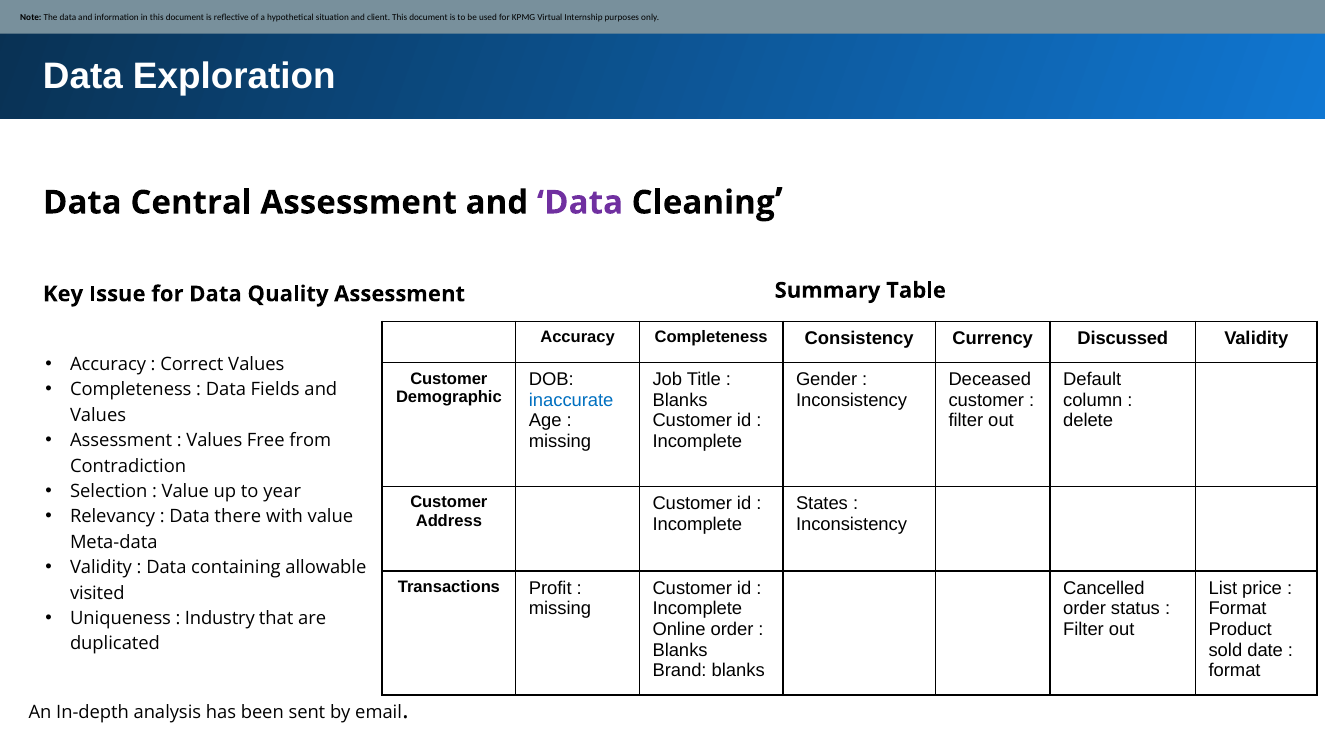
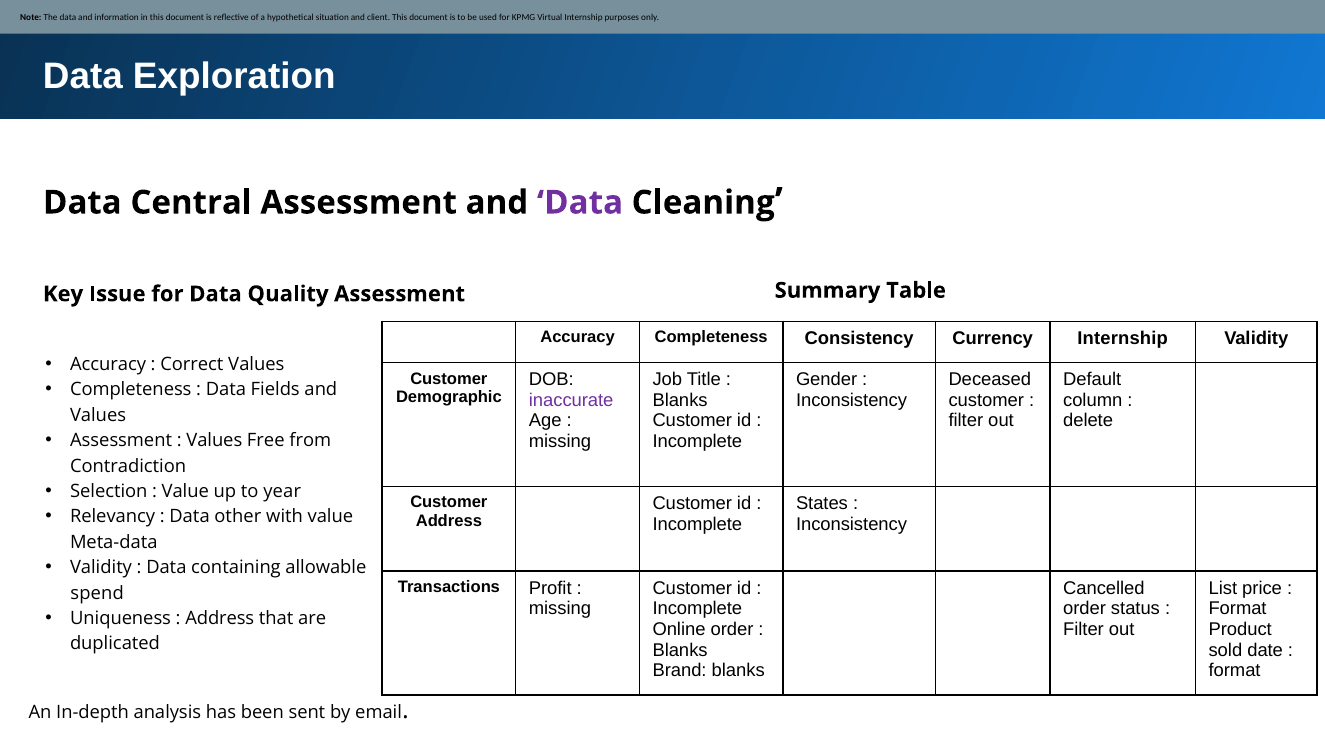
Currency Discussed: Discussed -> Internship (1123, 339)
inaccurate colour: blue -> purple (571, 400)
there: there -> other (238, 517)
visited: visited -> spend (97, 593)
Industry: Industry -> Address (220, 619)
